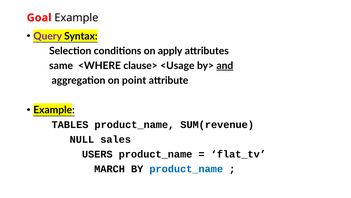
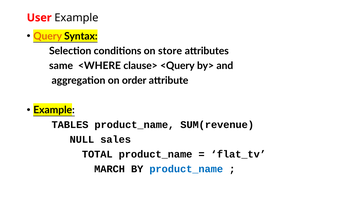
Goal: Goal -> User (39, 18)
Query colour: purple -> orange (48, 36)
apply: apply -> store (170, 51)
<Usage: <Usage -> <Query (177, 66)
and underline: present -> none (225, 66)
point: point -> order (134, 80)
USERS: USERS -> TOTAL (97, 154)
